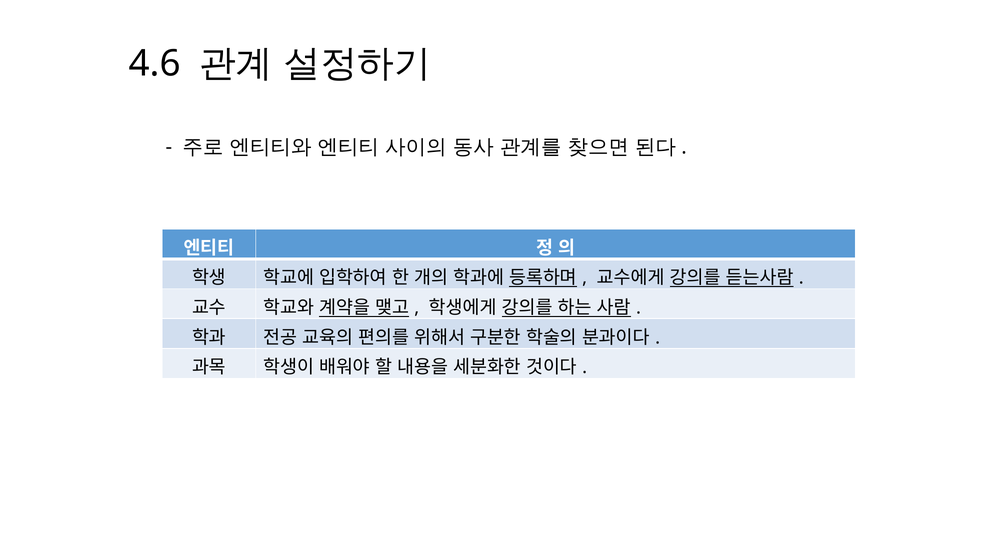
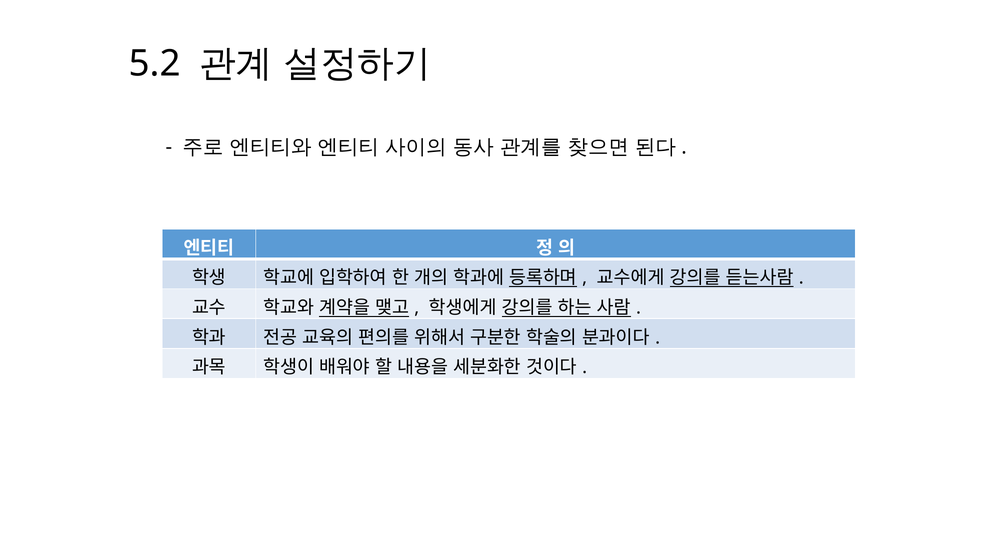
4.6: 4.6 -> 5.2 (155, 64)
